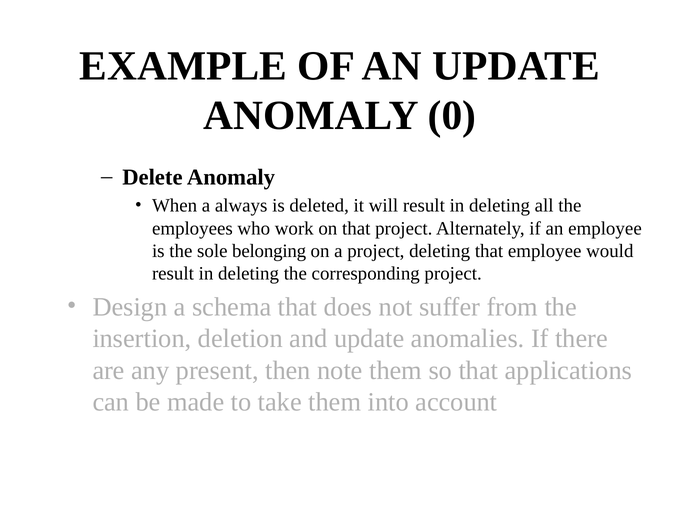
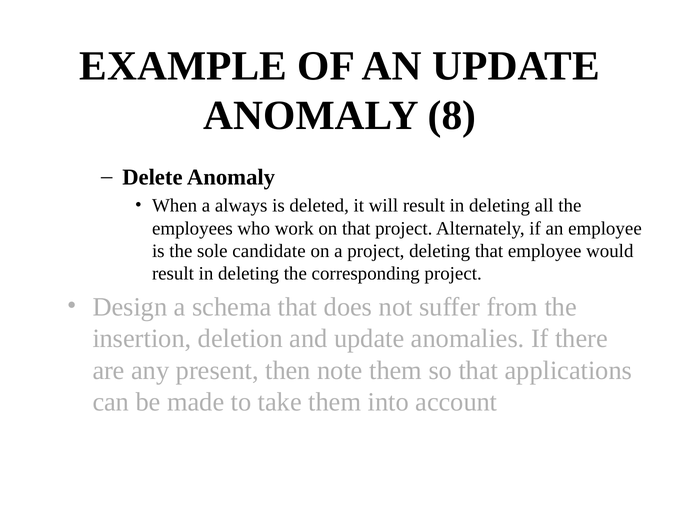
0: 0 -> 8 (452, 116)
belonging: belonging -> candidate (269, 251)
